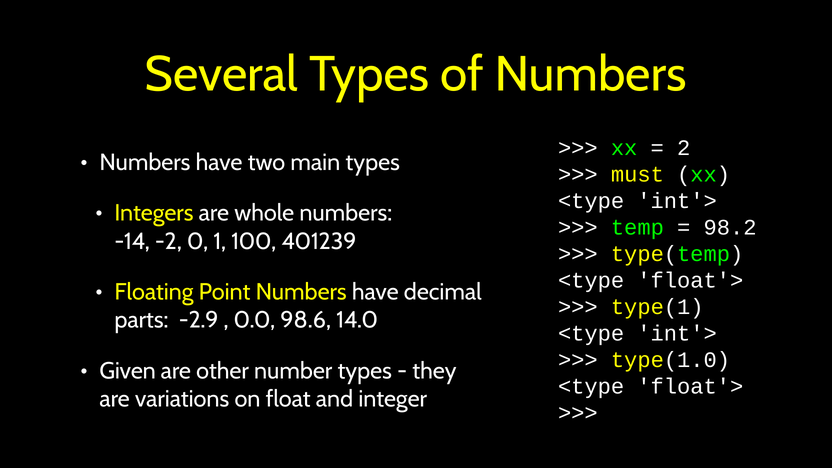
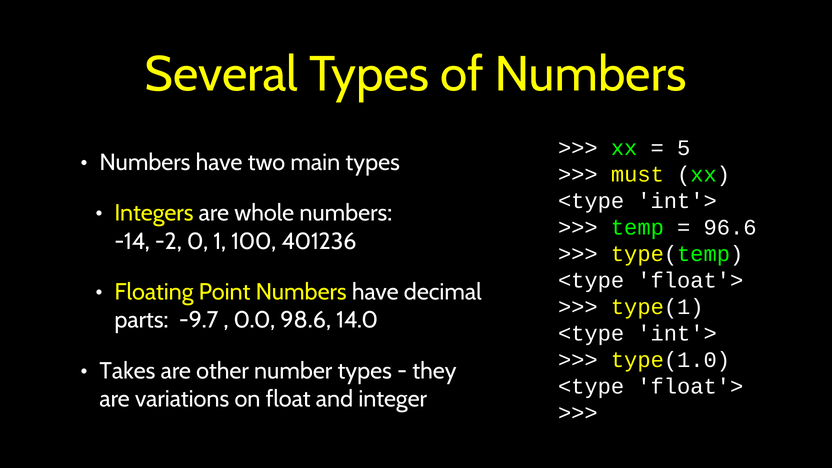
2: 2 -> 5 (684, 148)
98.2: 98.2 -> 96.6 (730, 227)
401239: 401239 -> 401236 (319, 241)
-2.9: -2.9 -> -9.7 (199, 320)
Given: Given -> Takes (127, 371)
